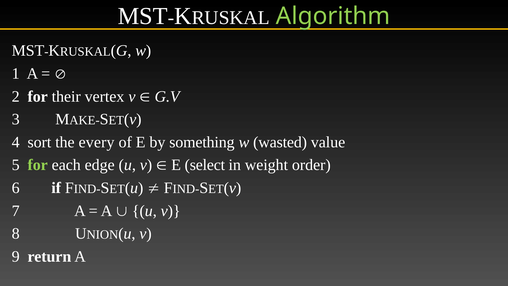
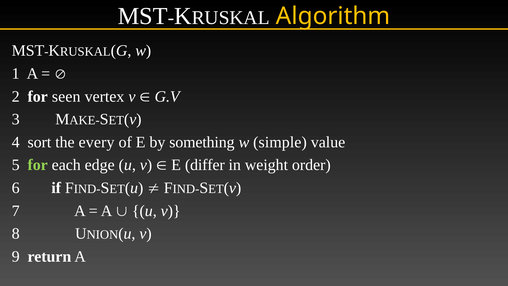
Algorithm colour: light green -> yellow (333, 16)
their: their -> seen (66, 96)
wasted: wasted -> simple (280, 142)
select: select -> differ (205, 165)
